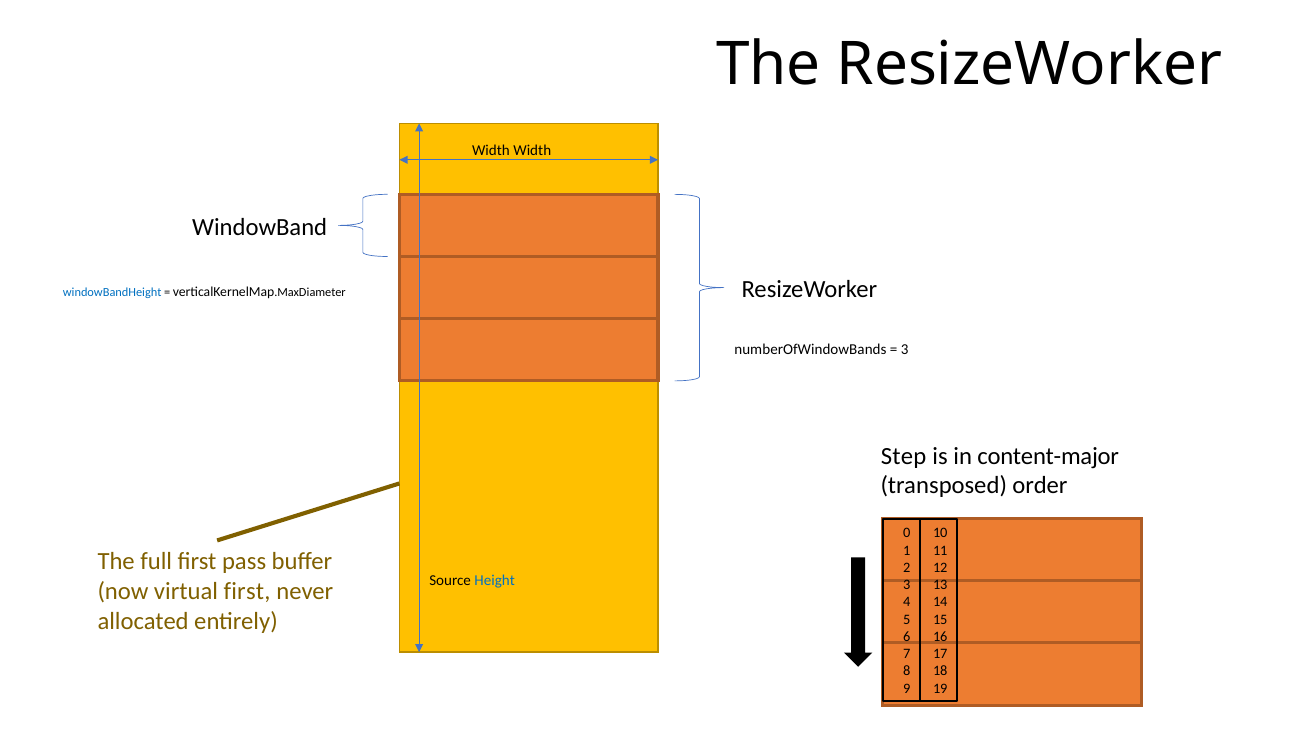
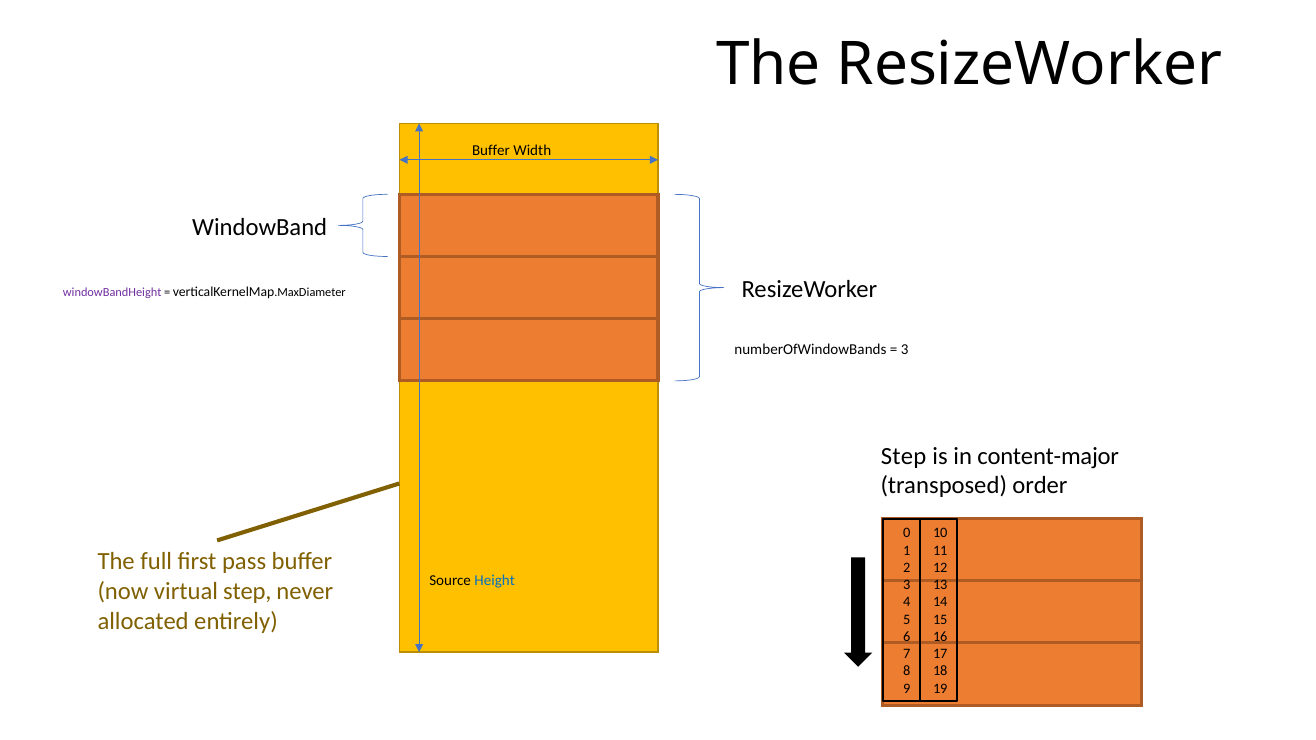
Width: Width -> Buffer (491, 151)
windowBandHeight colour: blue -> purple (112, 293)
virtual first: first -> step (247, 592)
